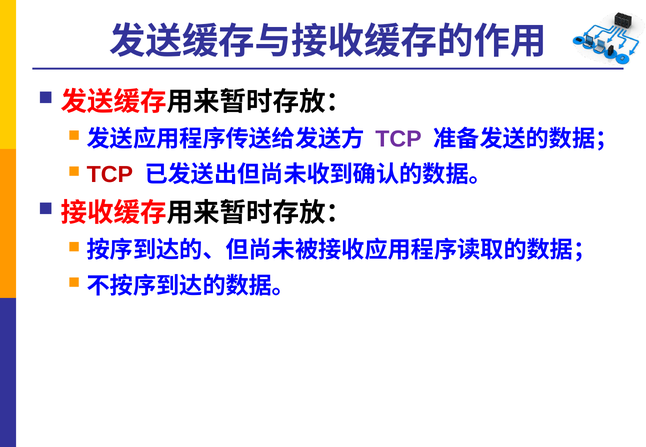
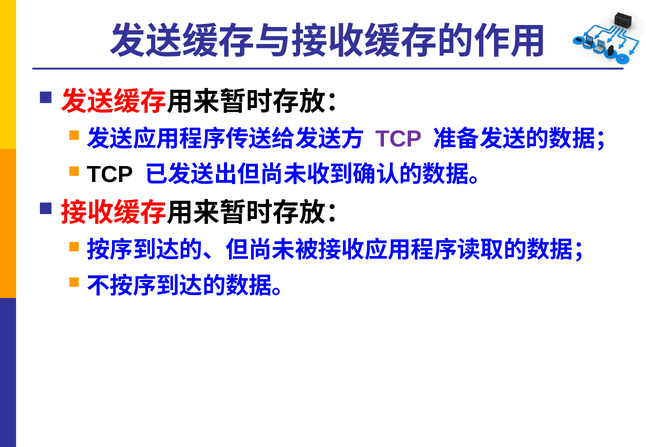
TCP colour: red -> black (110, 175)
